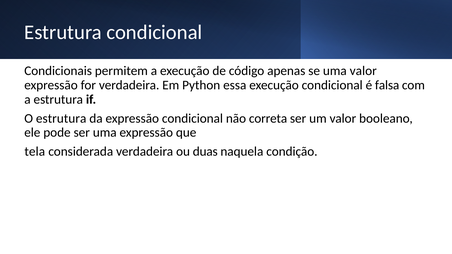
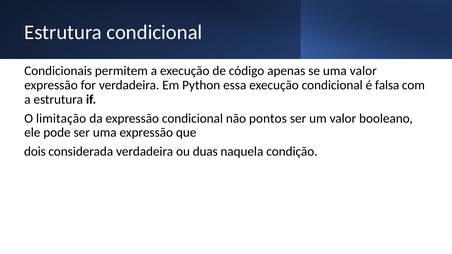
O estrutura: estrutura -> limitação (61, 118)
correta: correta -> pontos (268, 118)
tela: tela -> dois (35, 152)
